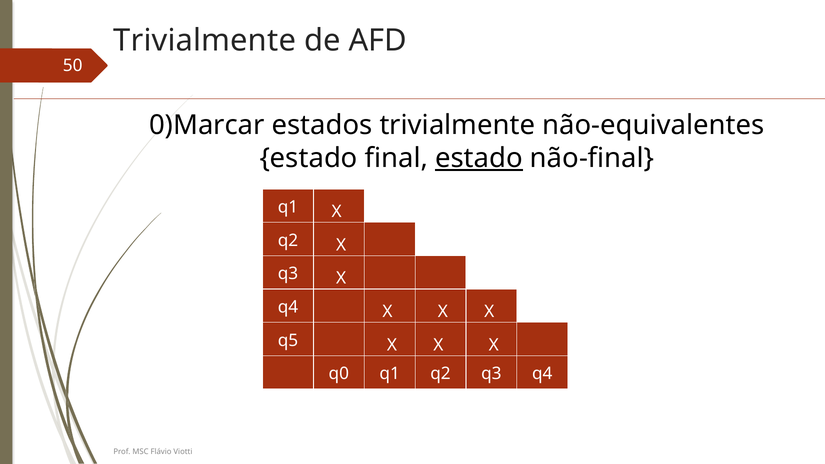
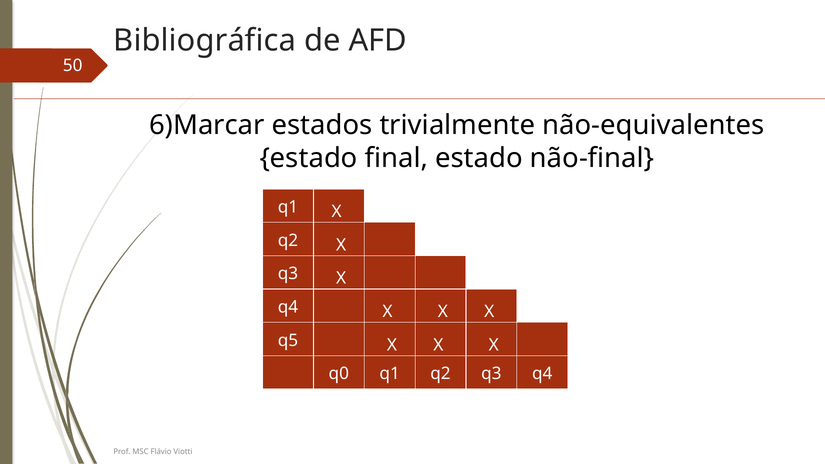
Trivialmente: Trivialmente -> Bibliográfica (205, 41)
0)Marcar: 0)Marcar -> 6)Marcar (207, 125)
estado underline: present -> none (479, 158)
